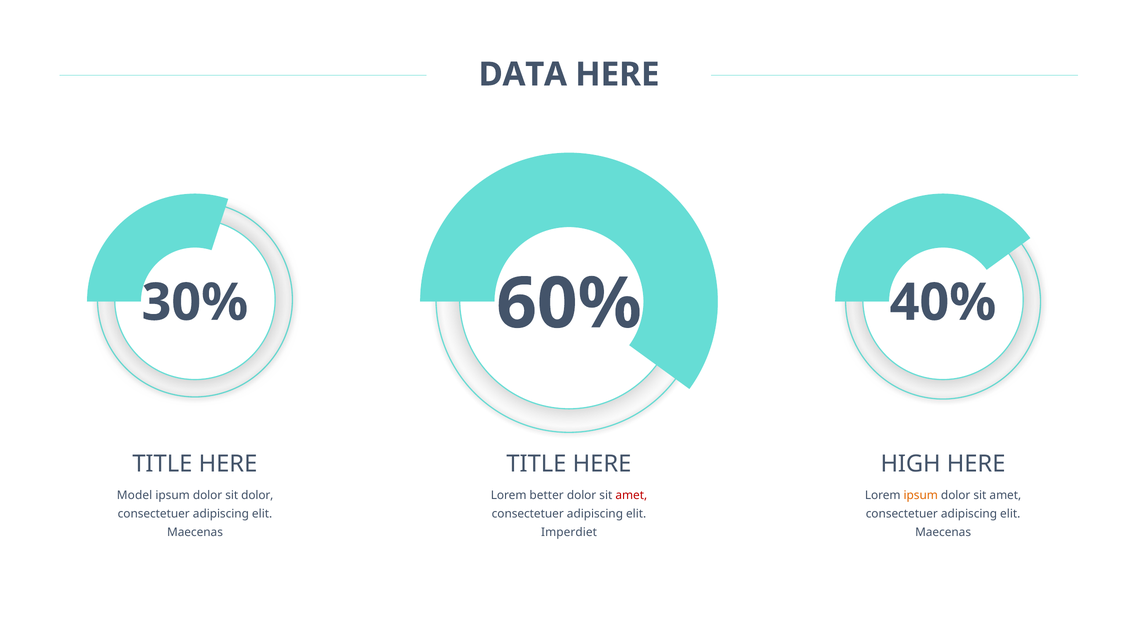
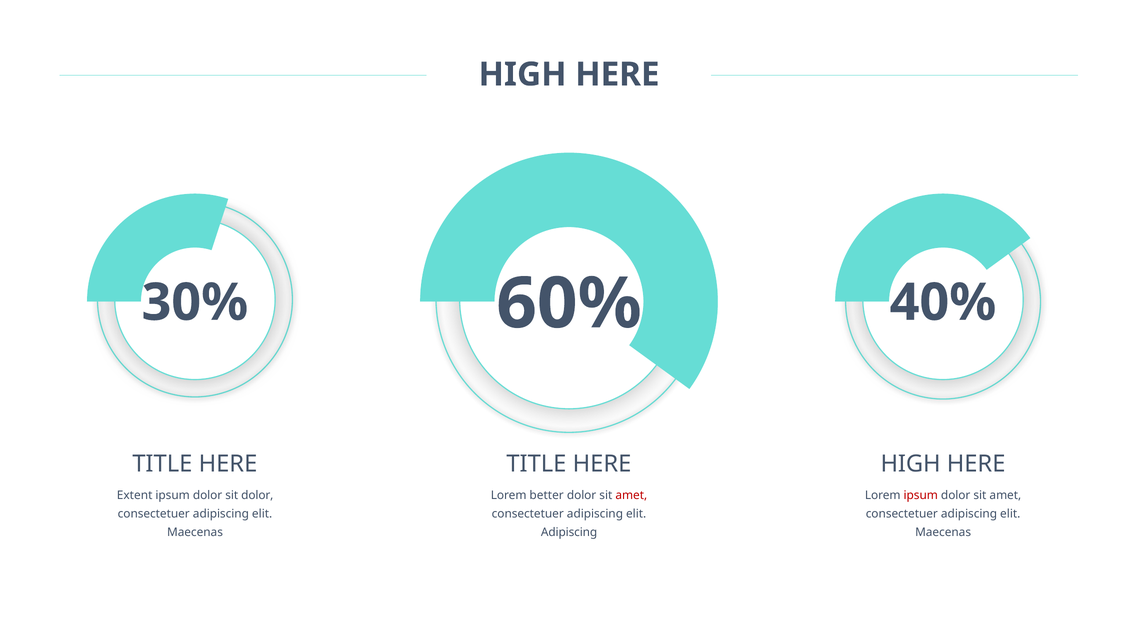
DATA: DATA -> HIGH (523, 74)
Model: Model -> Extent (135, 496)
ipsum colour: orange -> red (921, 496)
Imperdiet: Imperdiet -> Adipiscing (569, 533)
